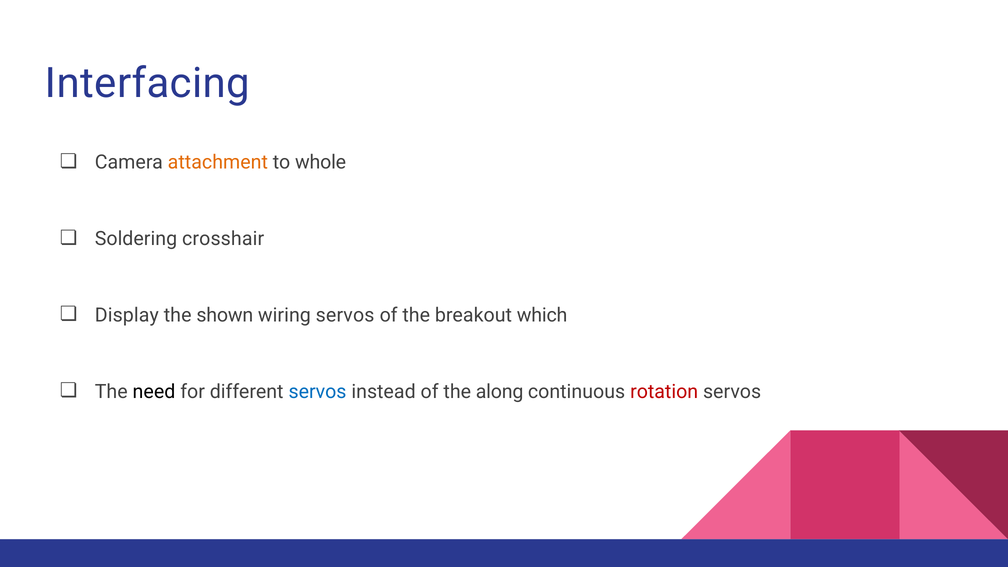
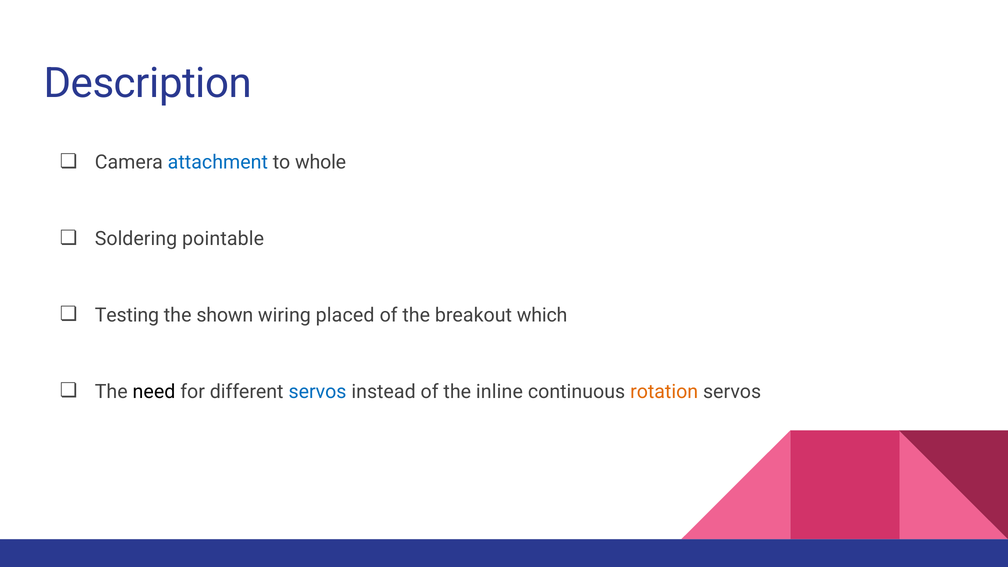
Interfacing: Interfacing -> Description (148, 83)
attachment colour: orange -> blue (218, 162)
crosshair: crosshair -> pointable (223, 239)
Display: Display -> Testing (127, 315)
wiring servos: servos -> placed (345, 315)
along: along -> inline (499, 392)
rotation colour: red -> orange (664, 392)
